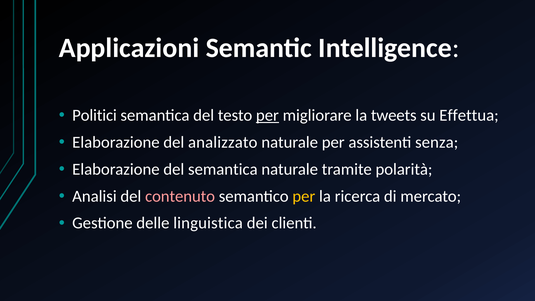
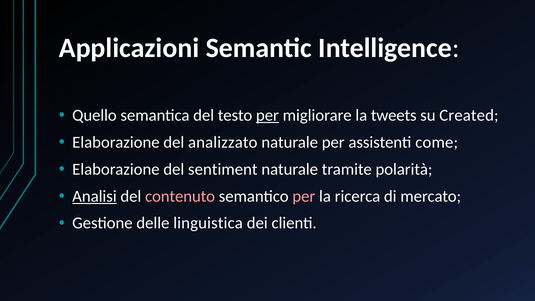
Politici: Politici -> Quello (94, 115)
Effettua: Effettua -> Created (469, 115)
senza: senza -> come (437, 142)
del semantica: semantica -> sentiment (223, 169)
Analisi underline: none -> present (94, 196)
per colour: yellow -> pink (304, 196)
